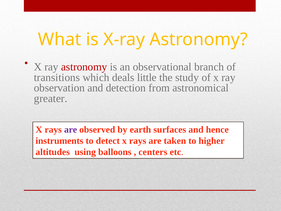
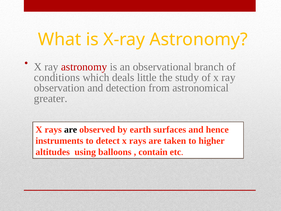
transitions: transitions -> conditions (57, 77)
are colour: purple -> black (71, 129)
centers: centers -> contain (153, 152)
